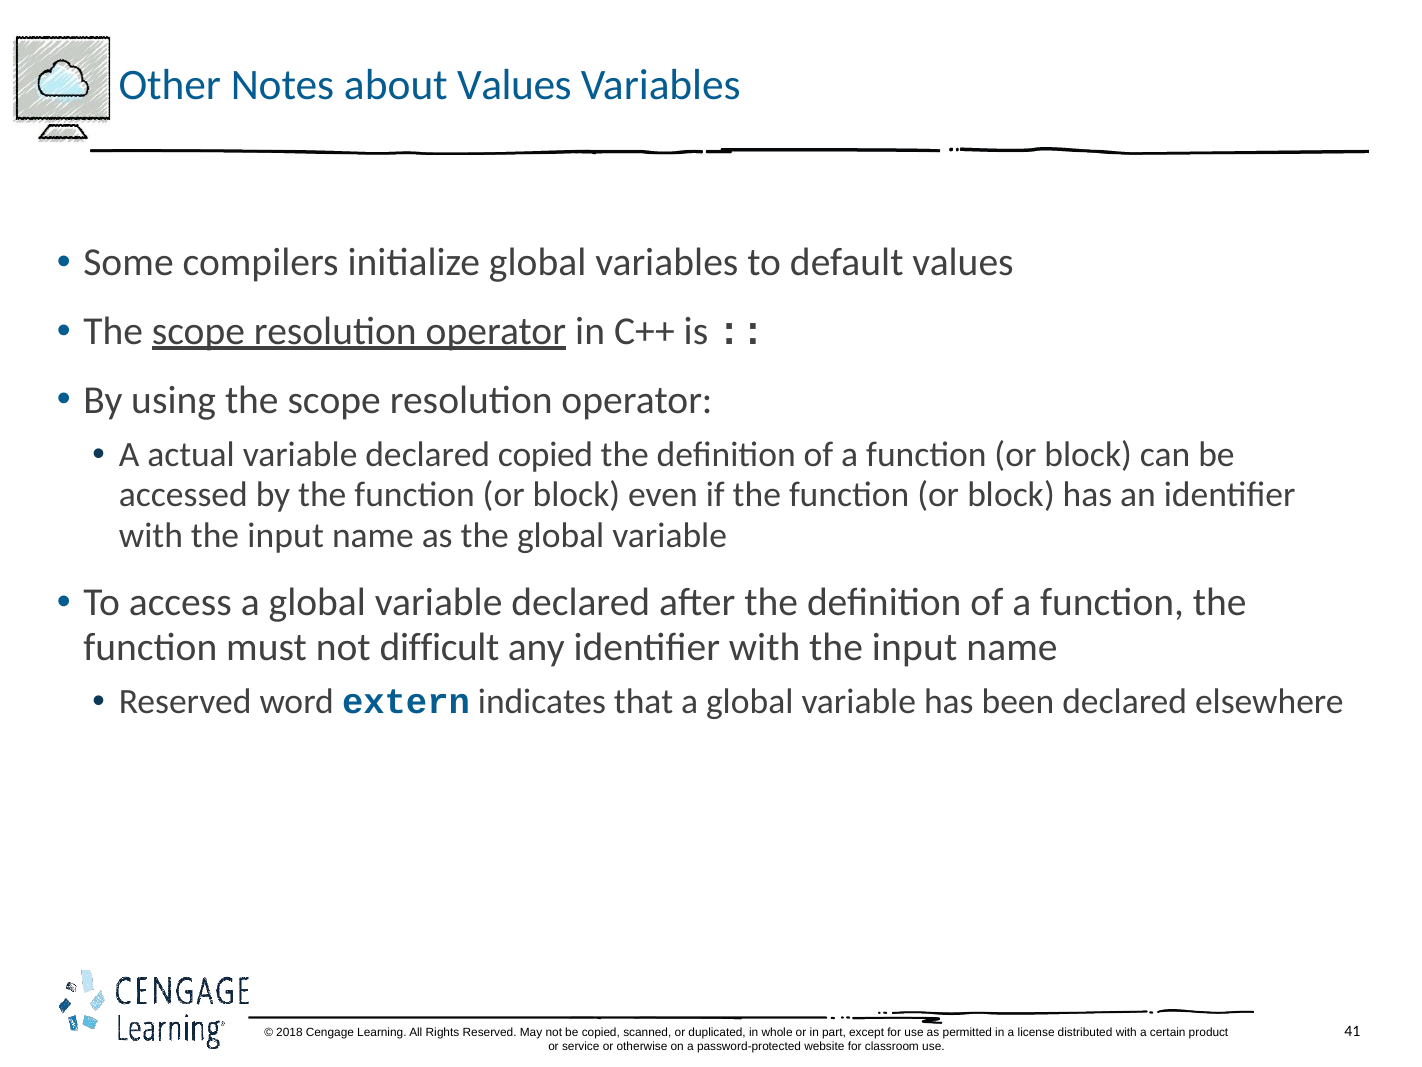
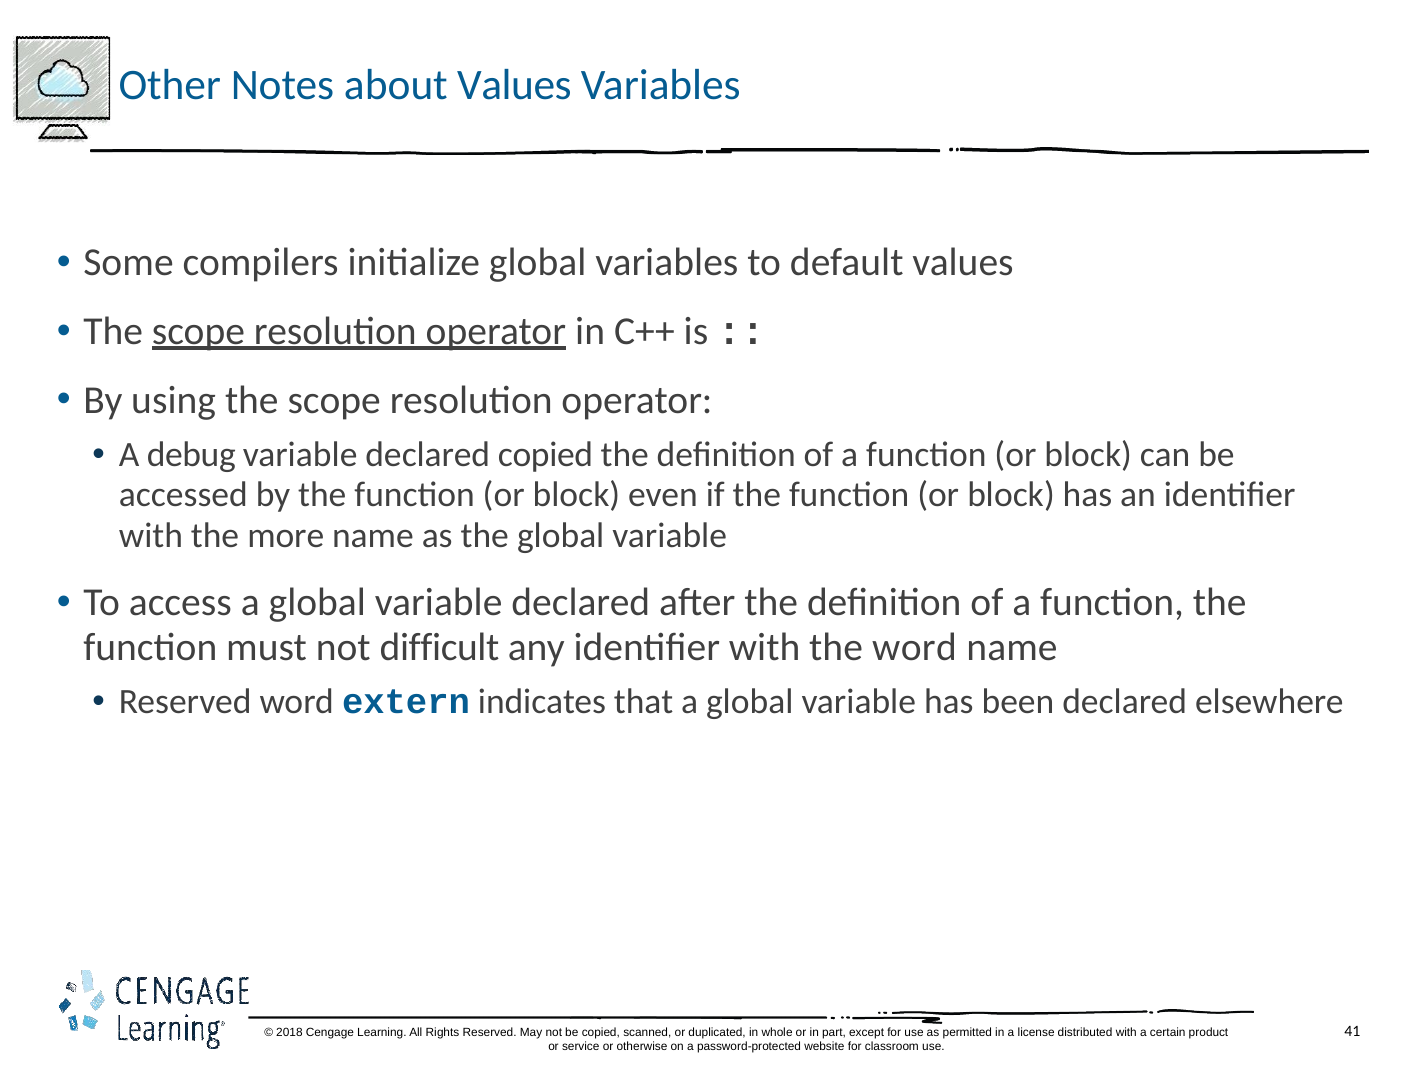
actual: actual -> debug (191, 454)
input: input -> more (286, 535)
input: input -> word (915, 647)
